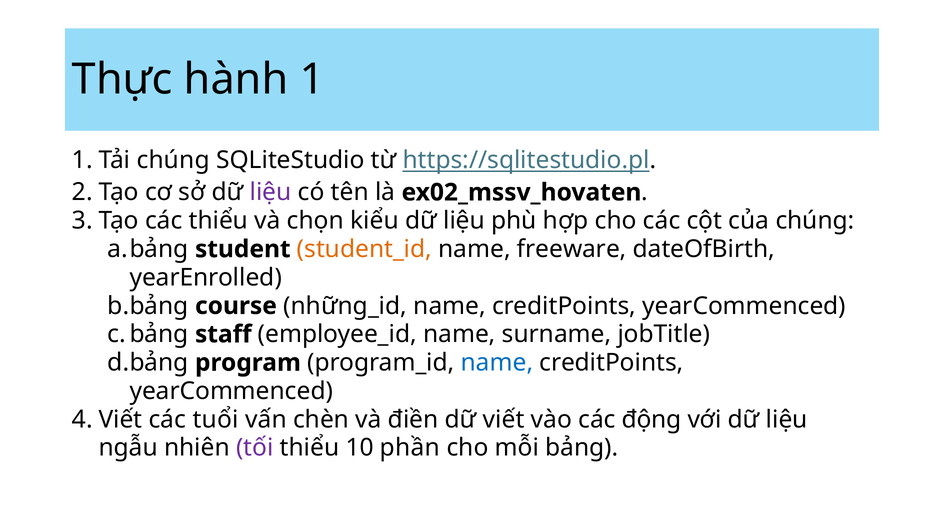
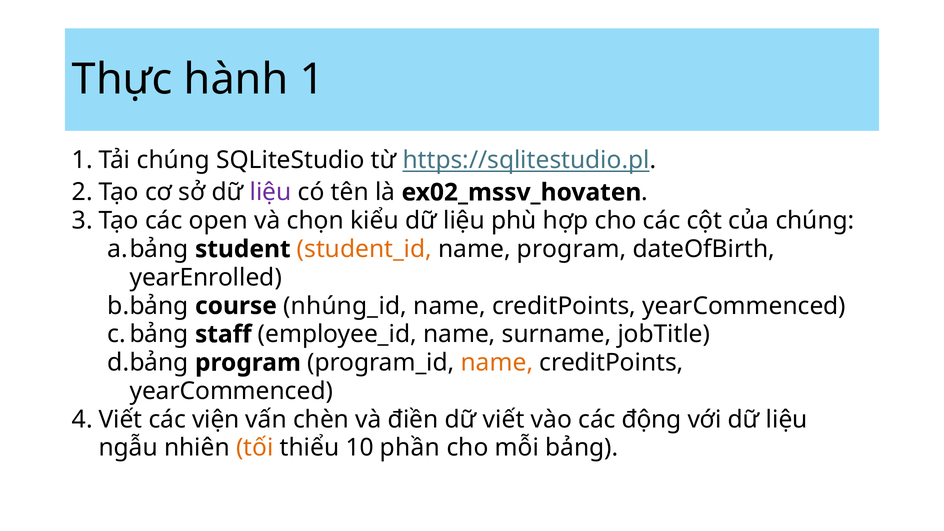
các thiểu: thiểu -> open (218, 221)
name freeware: freeware -> program (572, 249)
những_id: những_id -> nhúng_id (345, 306)
name colour: blue -> orange (497, 363)
tuổi: tuổi -> viện (216, 419)
tối colour: purple -> orange (255, 448)
